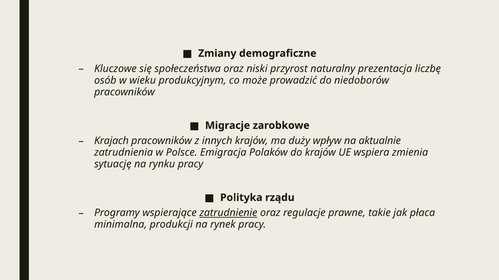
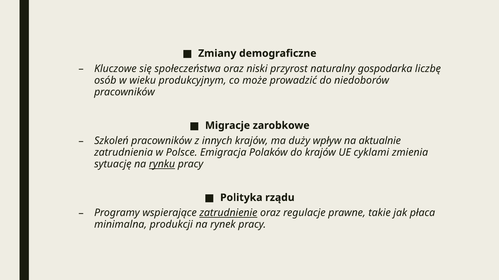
prezentacja: prezentacja -> gospodarka (385, 69)
Krajach: Krajach -> Szkoleń (111, 141)
wspiera: wspiera -> cyklami (371, 153)
rynku underline: none -> present (162, 165)
